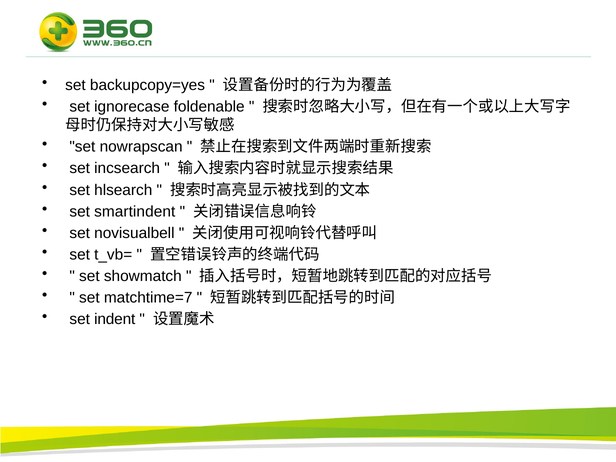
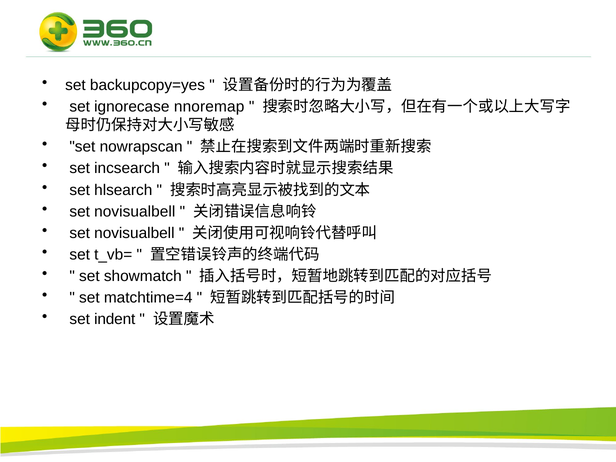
foldenable: foldenable -> nnoremap (209, 107)
smartindent: smartindent -> novisualbell (135, 212)
matchtime=7: matchtime=7 -> matchtime=4 (148, 298)
